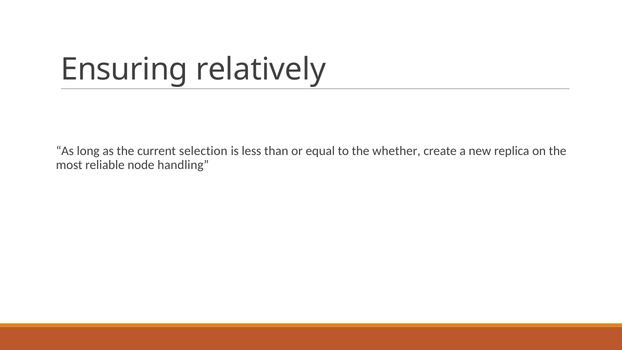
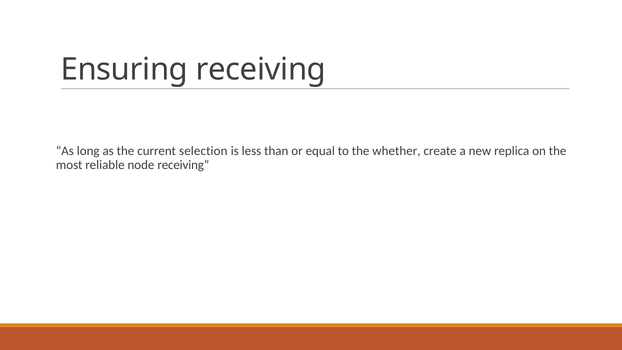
Ensuring relatively: relatively -> receiving (261, 70)
node handling: handling -> receiving (183, 165)
